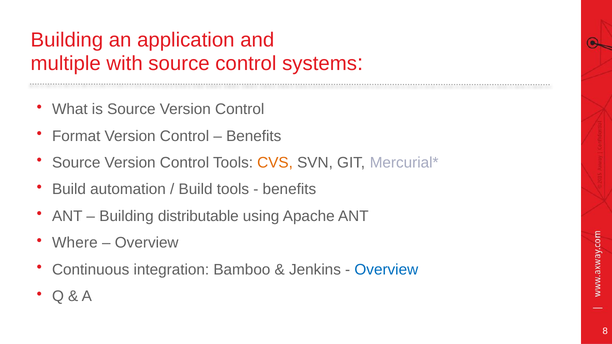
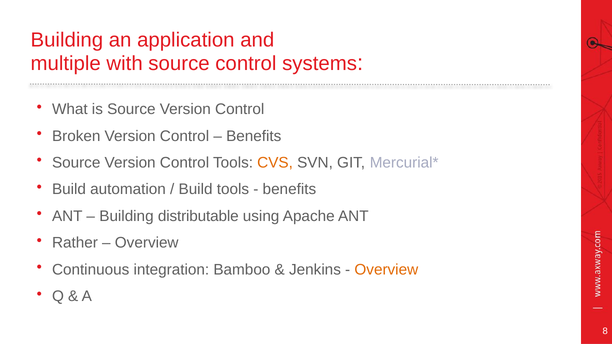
Format: Format -> Broken (76, 136)
Where: Where -> Rather (75, 243)
Overview colour: blue -> orange (386, 270)
